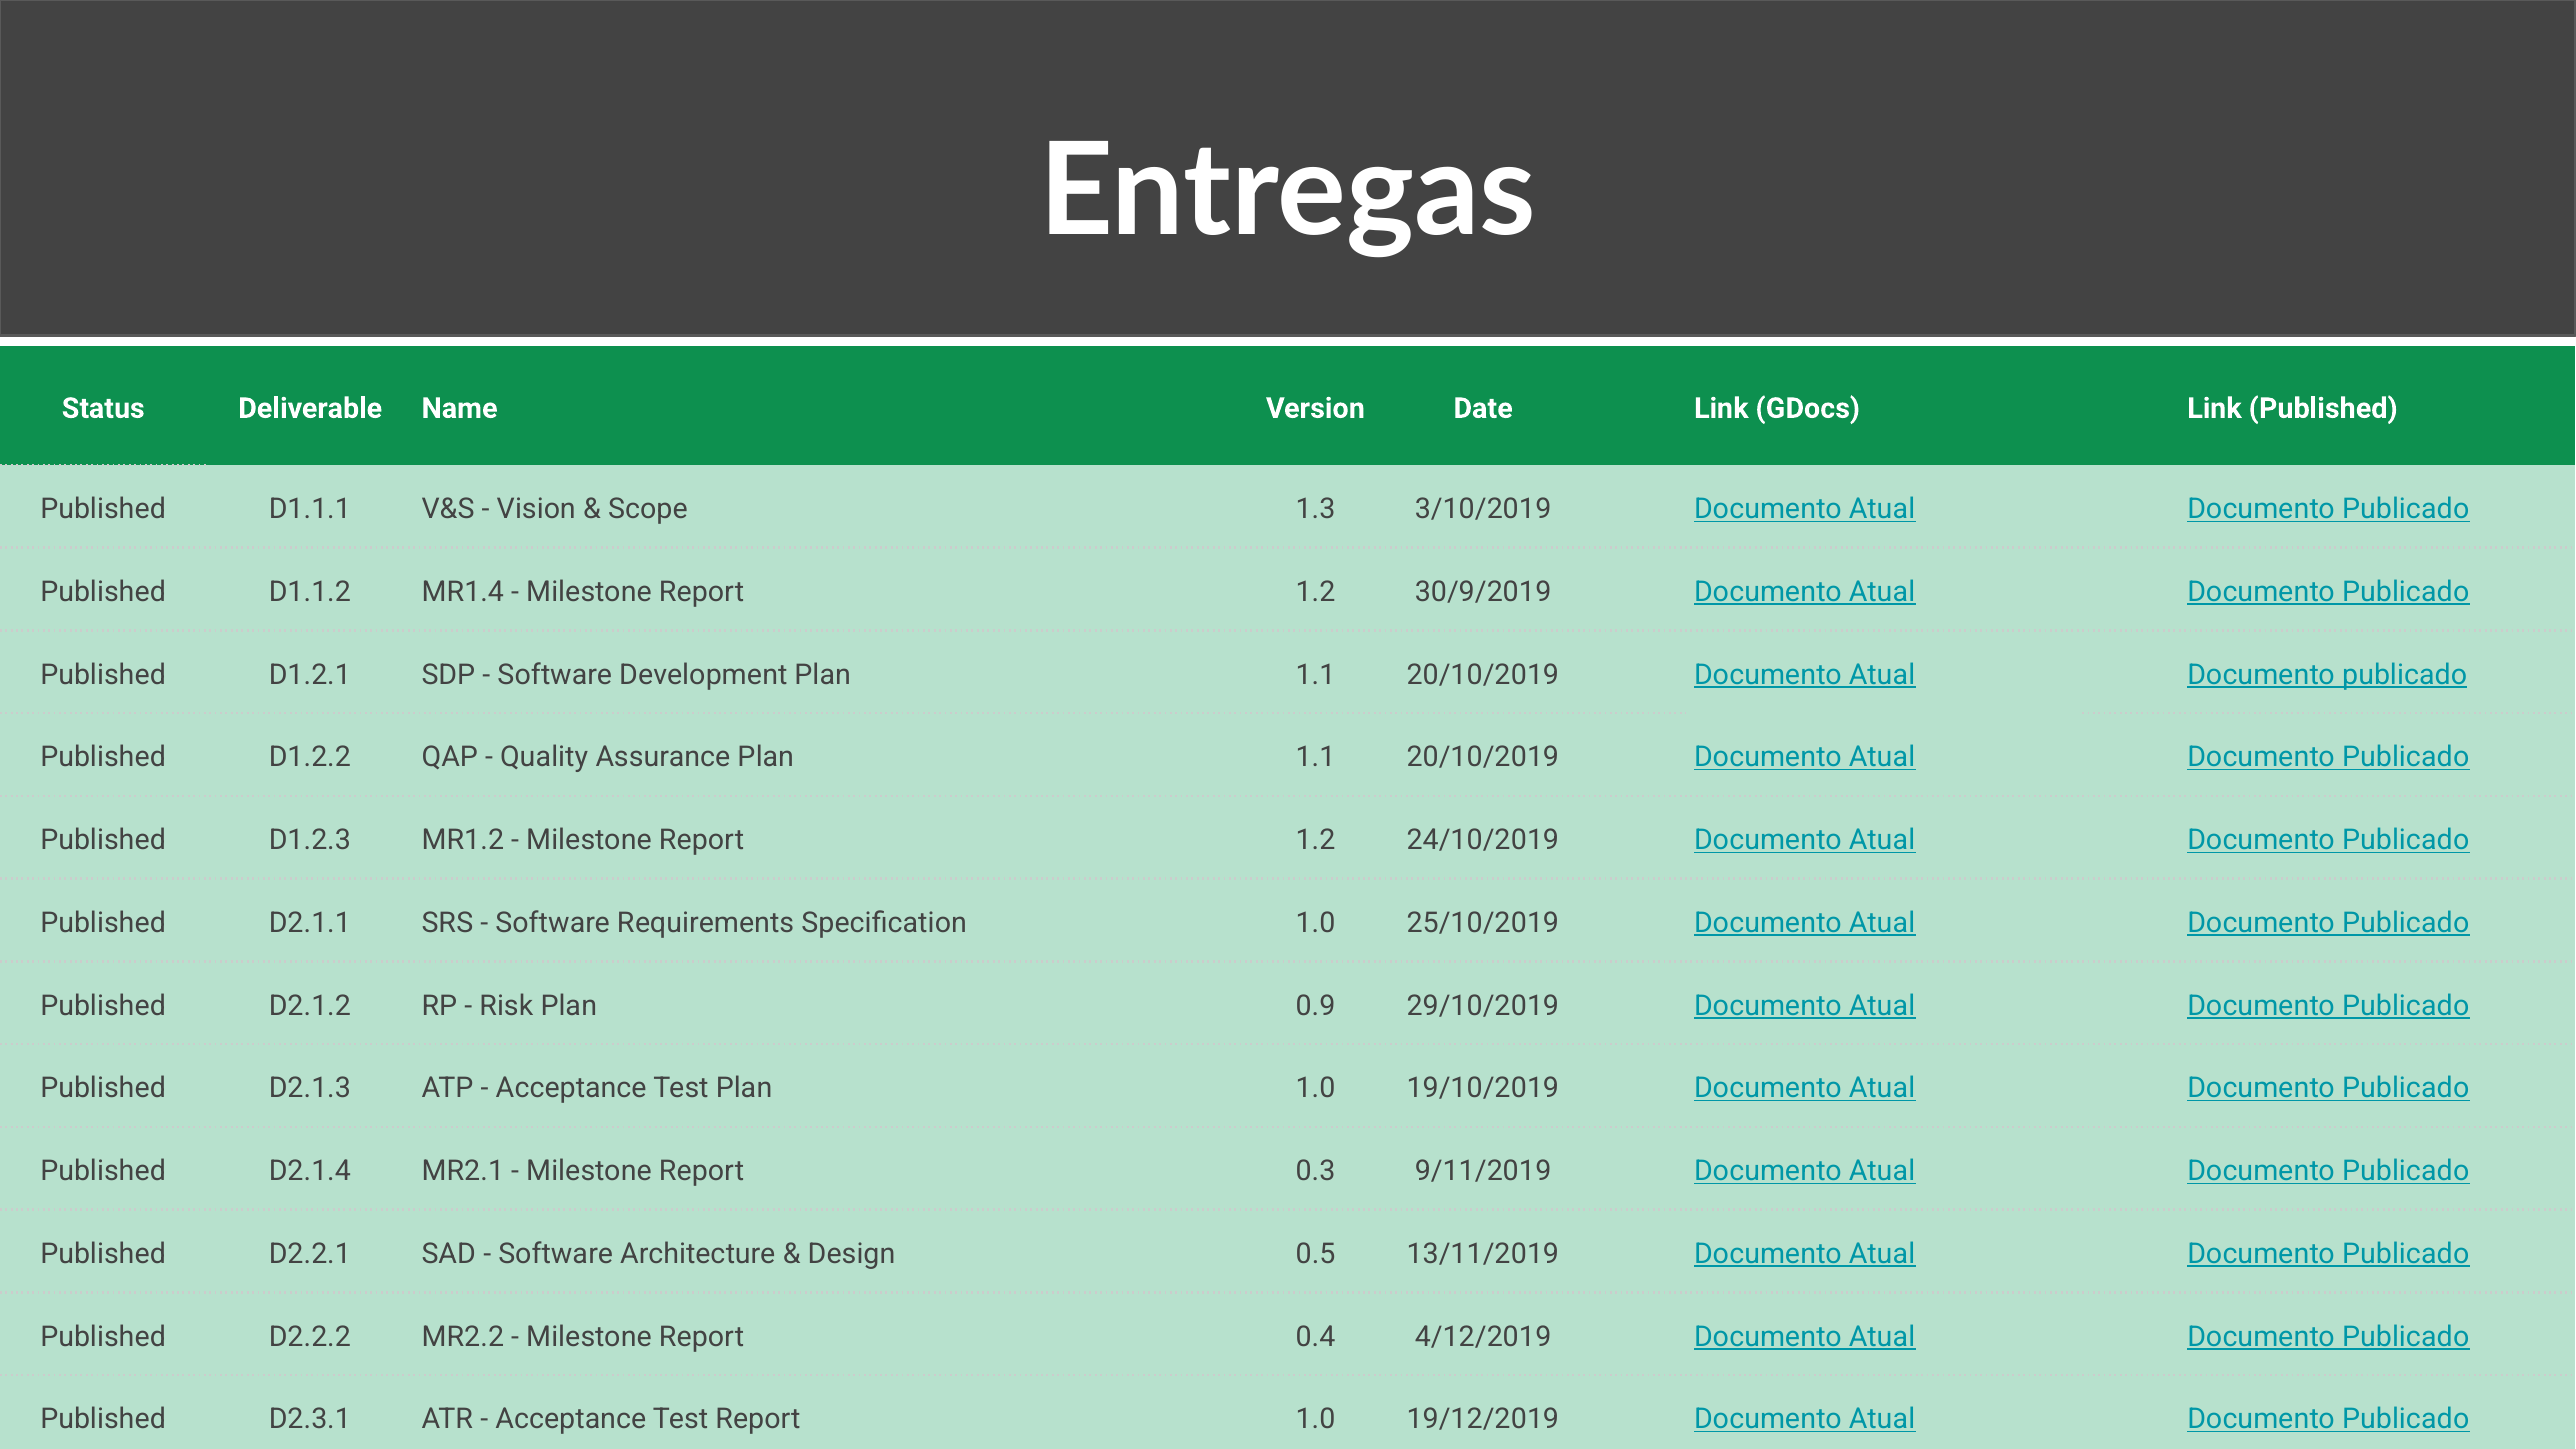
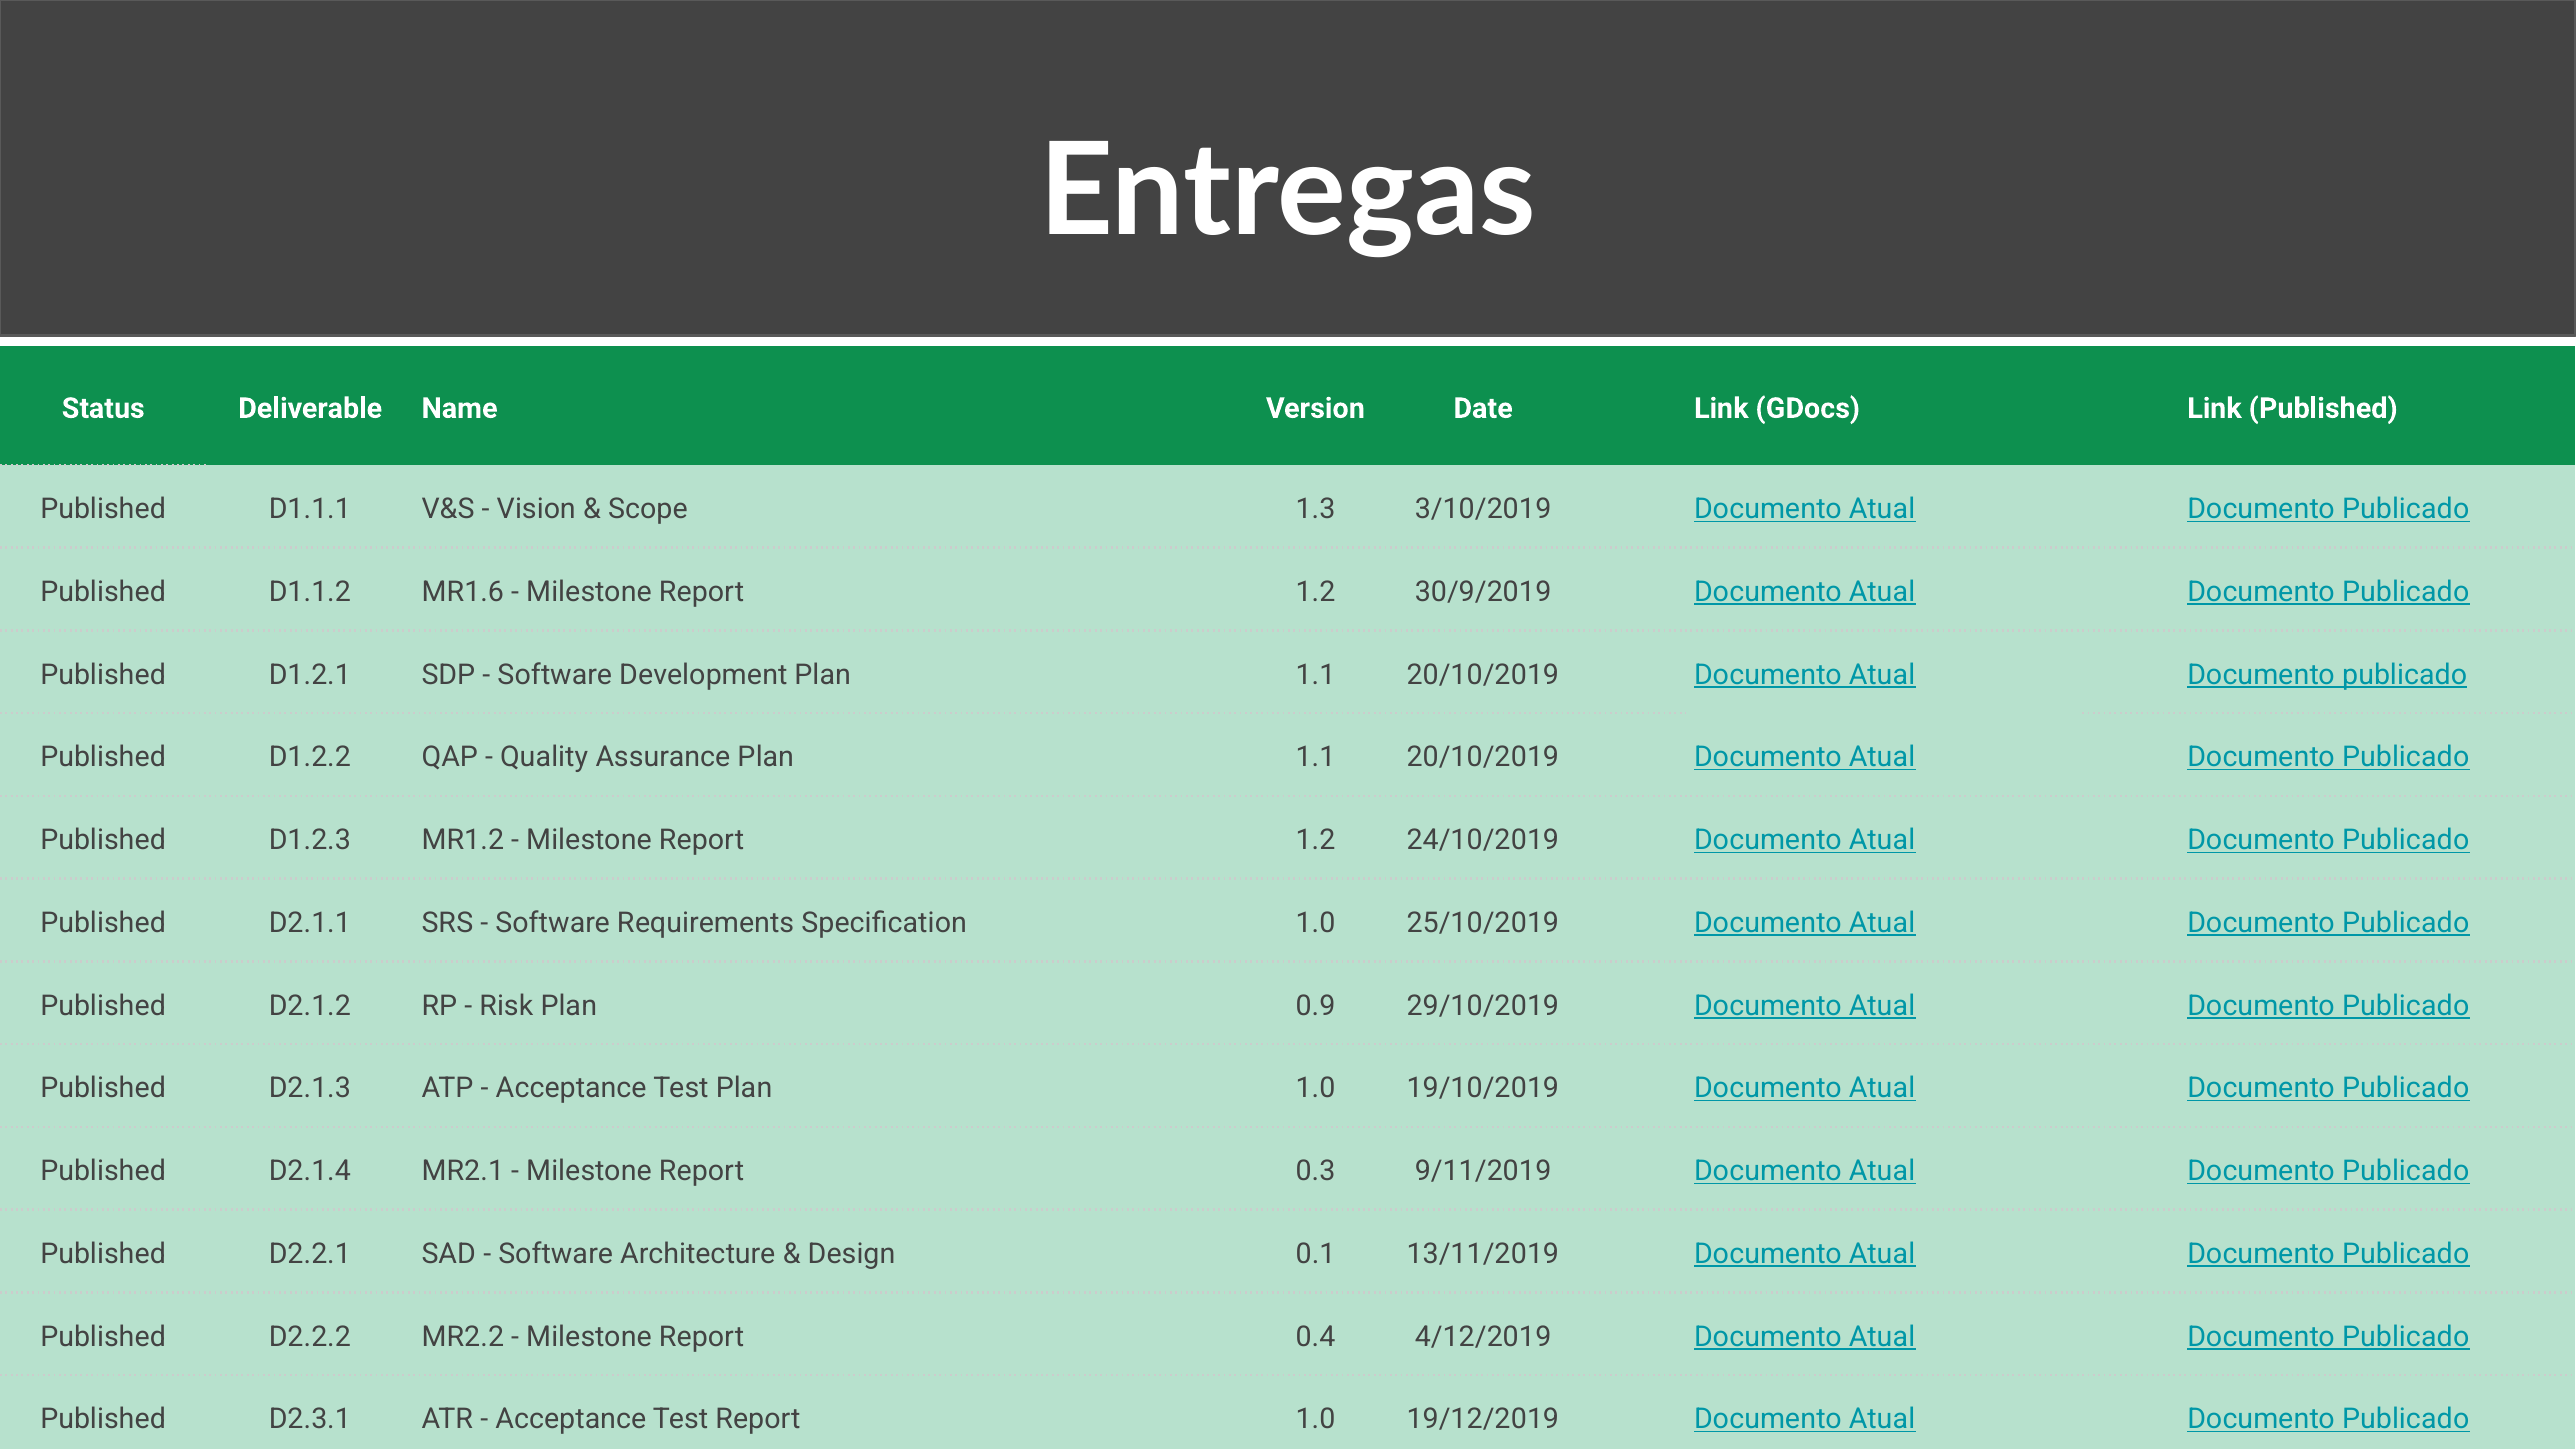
MR1.4: MR1.4 -> MR1.6 (463, 592)
Design 0.5: 0.5 -> 0.1 (1316, 1254)
